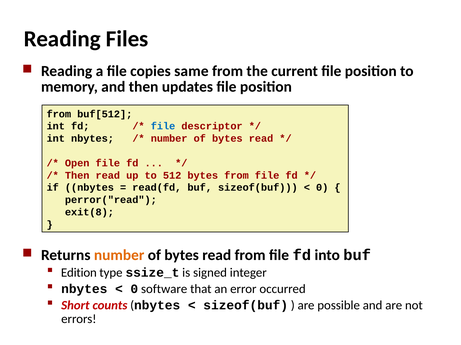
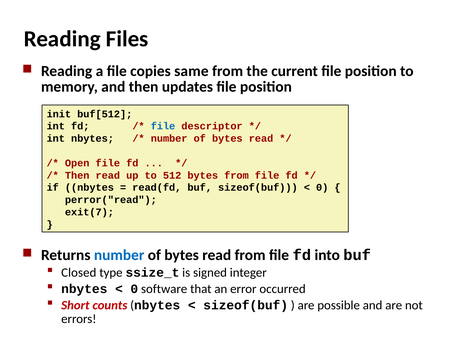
from: from -> init (59, 114)
exit(8: exit(8 -> exit(7 (89, 213)
number colour: orange -> blue (119, 256)
Edition: Edition -> Closed (79, 273)
